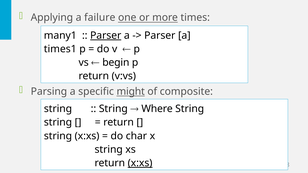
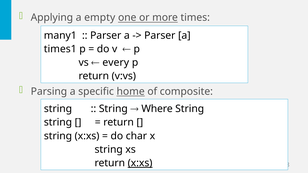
failure: failure -> empty (100, 18)
Parser underline: present -> none (106, 36)
begin: begin -> every (116, 63)
might: might -> home (131, 92)
